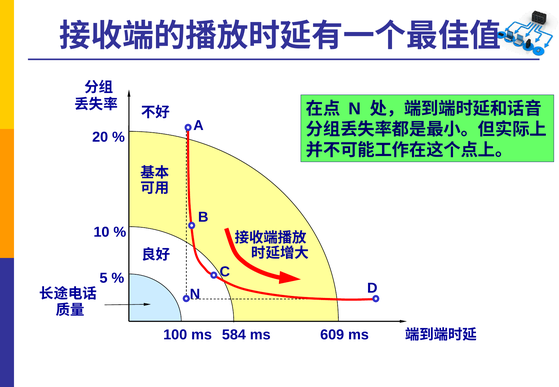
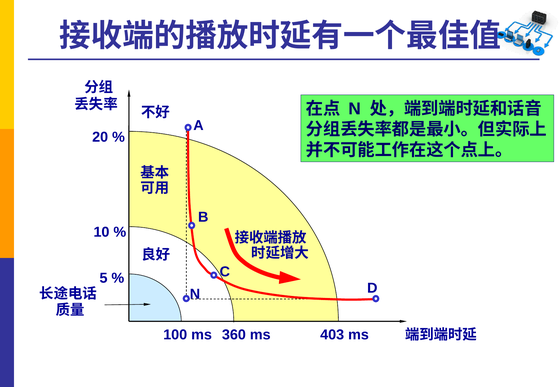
584: 584 -> 360 (234, 335)
609: 609 -> 403 (332, 335)
